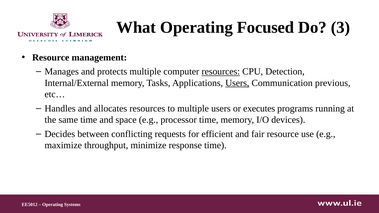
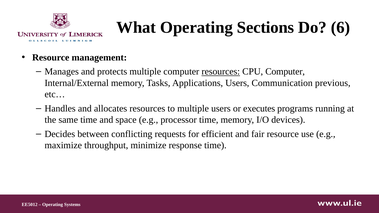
Focused: Focused -> Sections (266, 27)
3: 3 -> 6 (341, 27)
CPU Detection: Detection -> Computer (285, 72)
Users underline: present -> none (237, 83)
